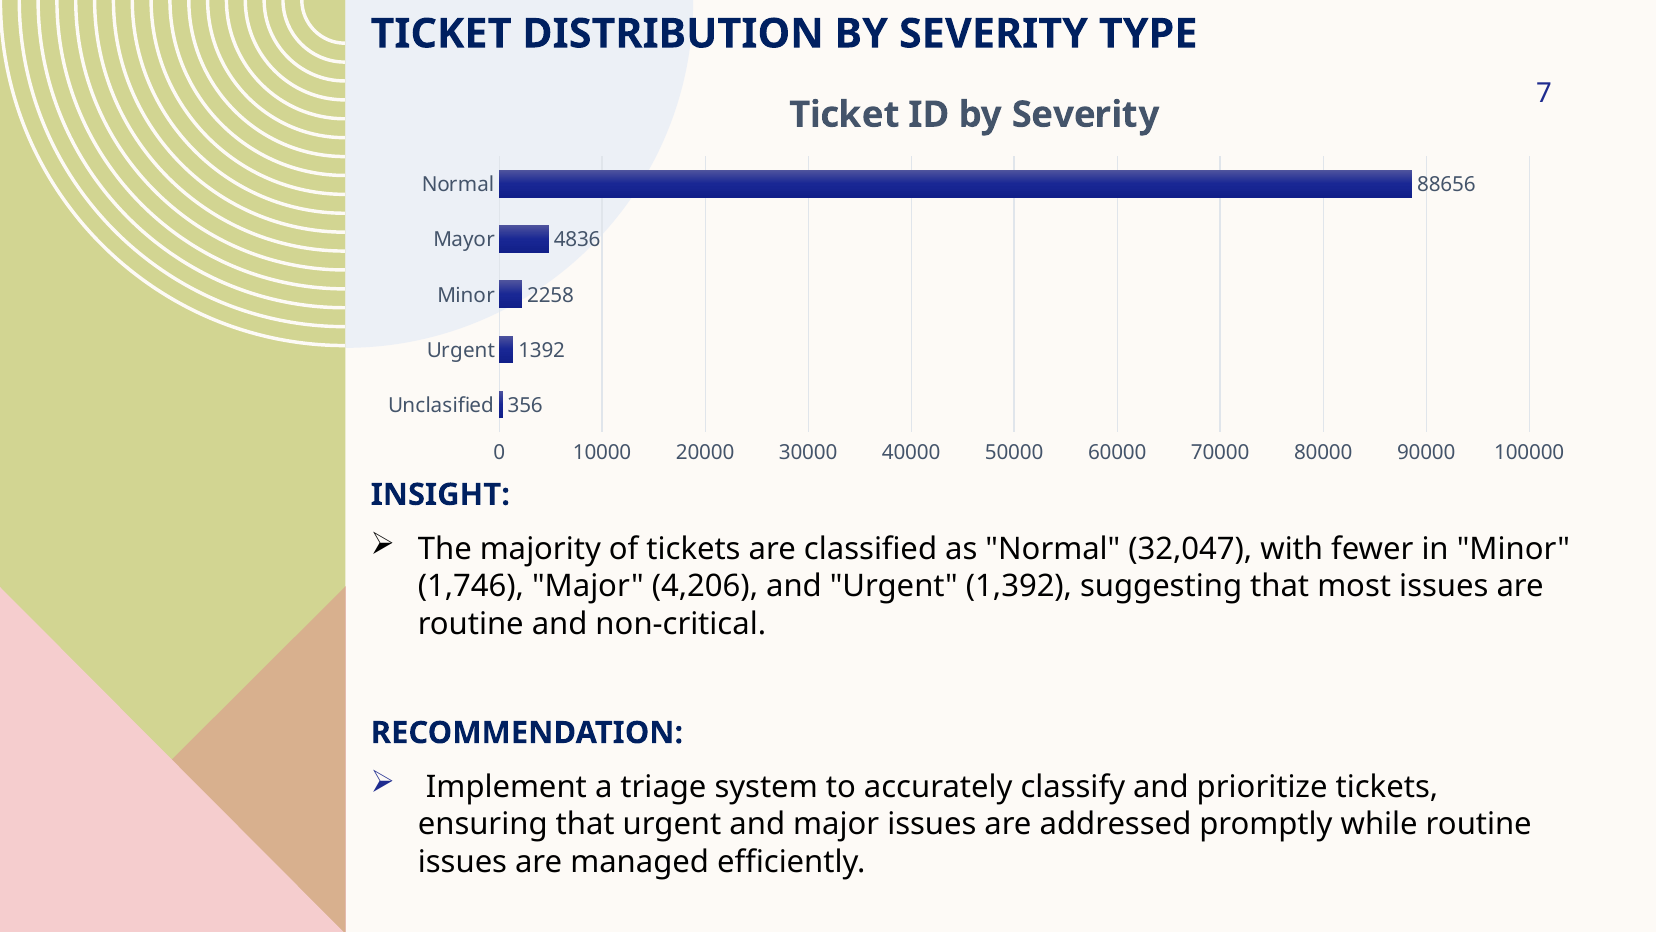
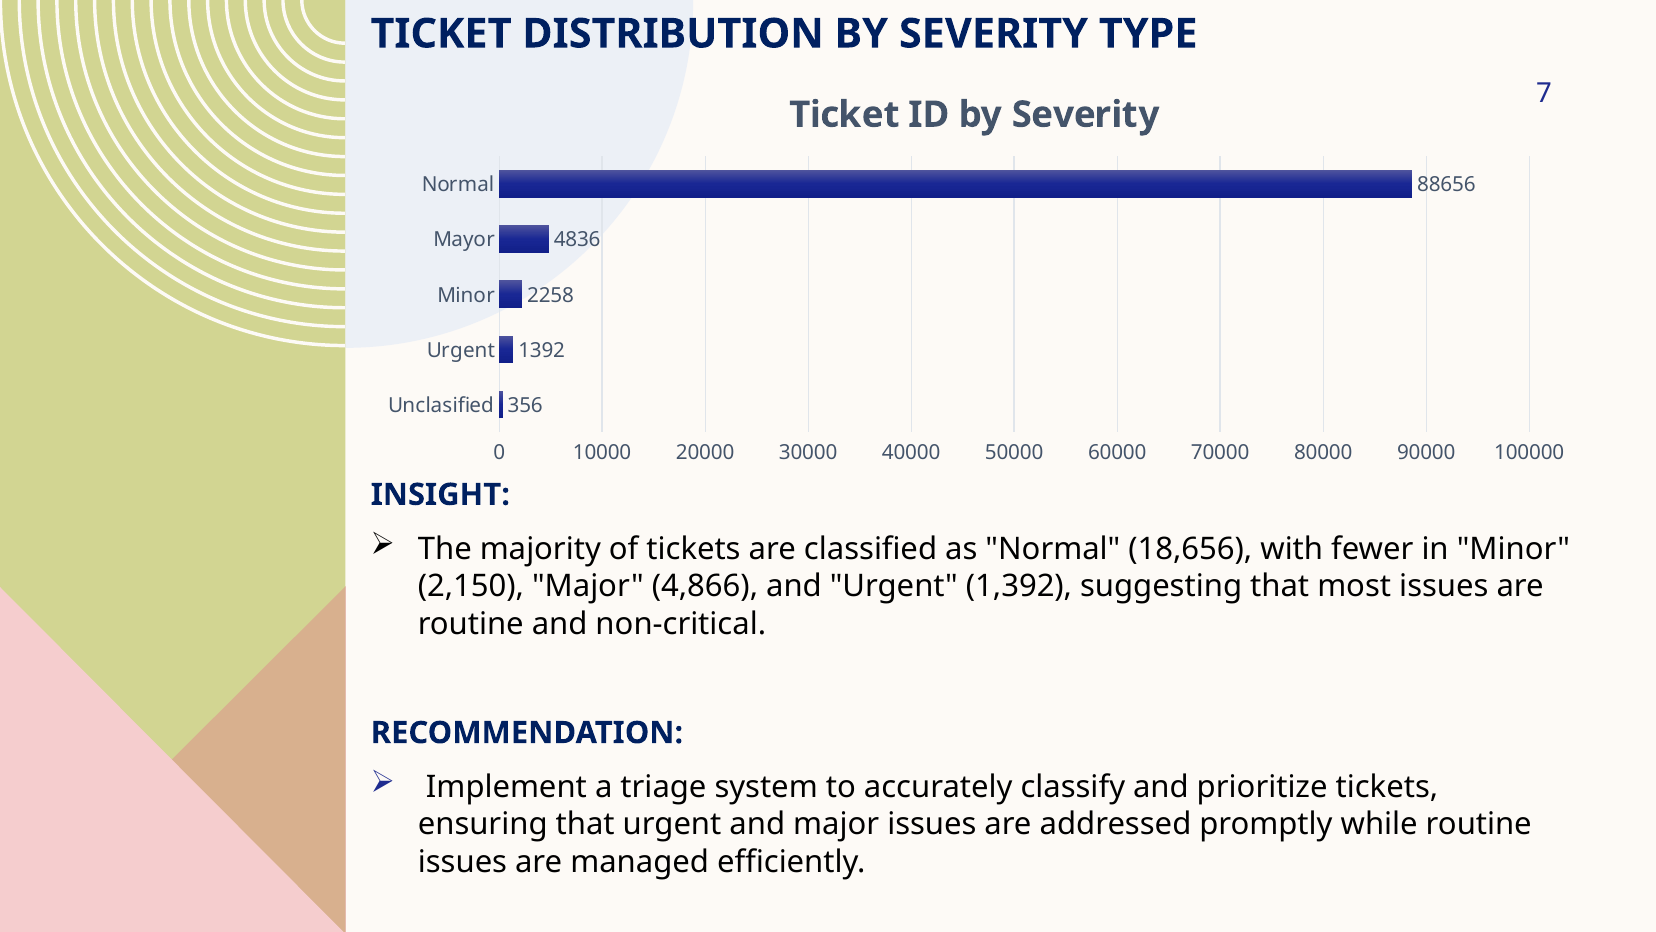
32,047: 32,047 -> 18,656 (1190, 549)
1,746: 1,746 -> 2,150 (471, 586)
4,206: 4,206 -> 4,866 (705, 586)
